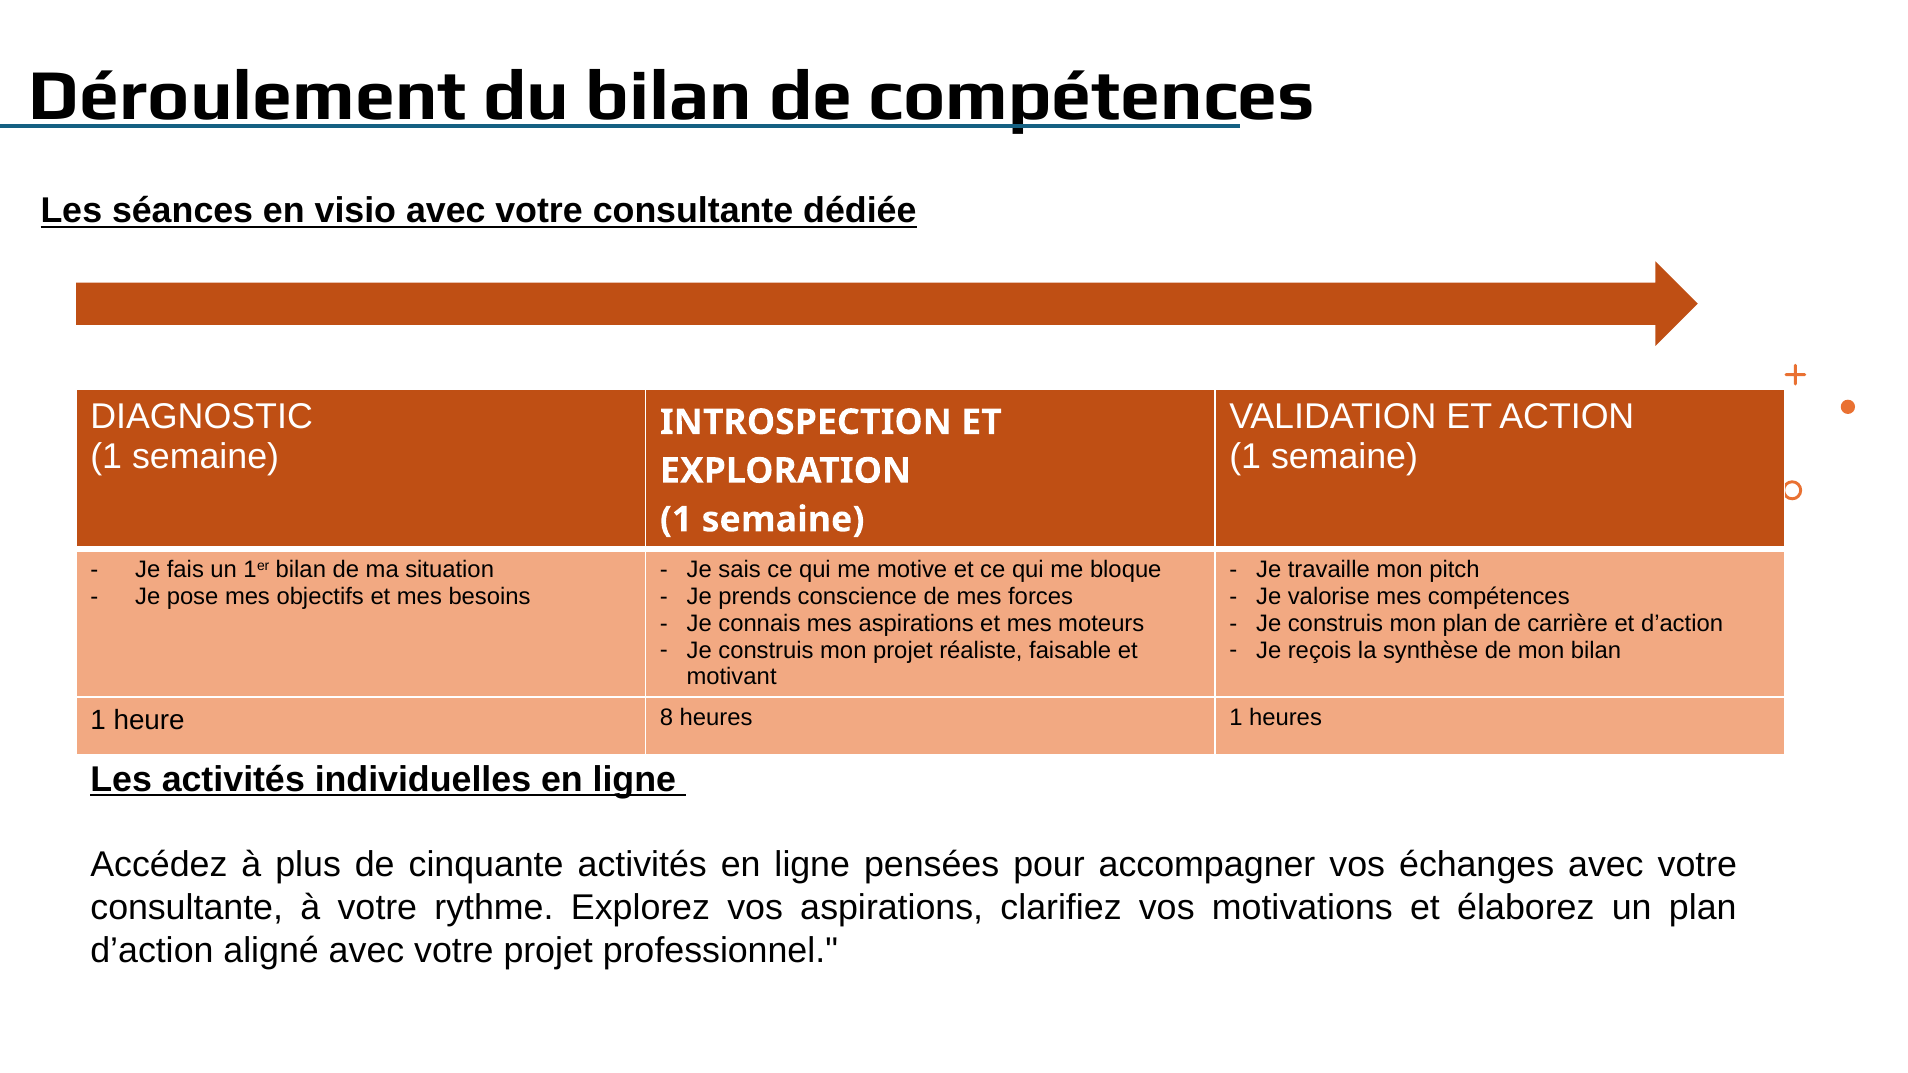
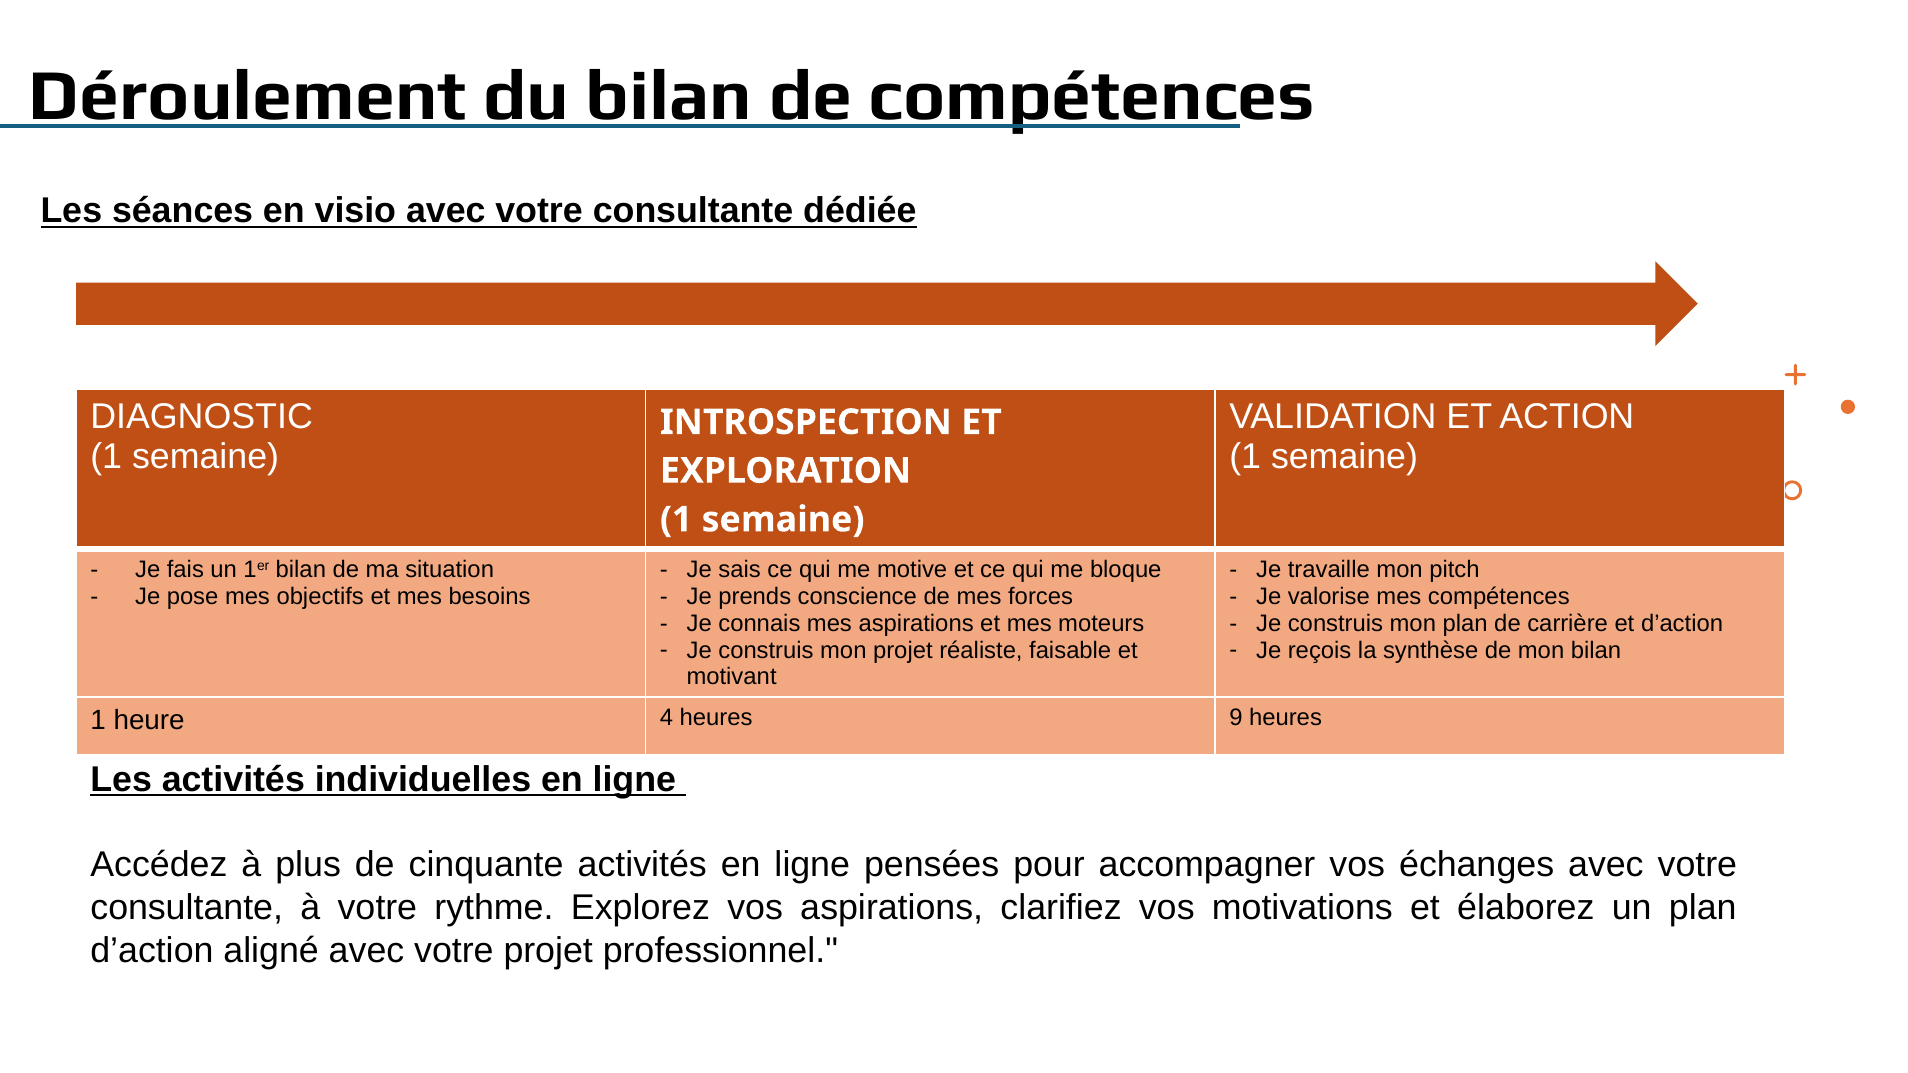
8: 8 -> 4 (667, 718)
heures 1: 1 -> 9 (1236, 718)
